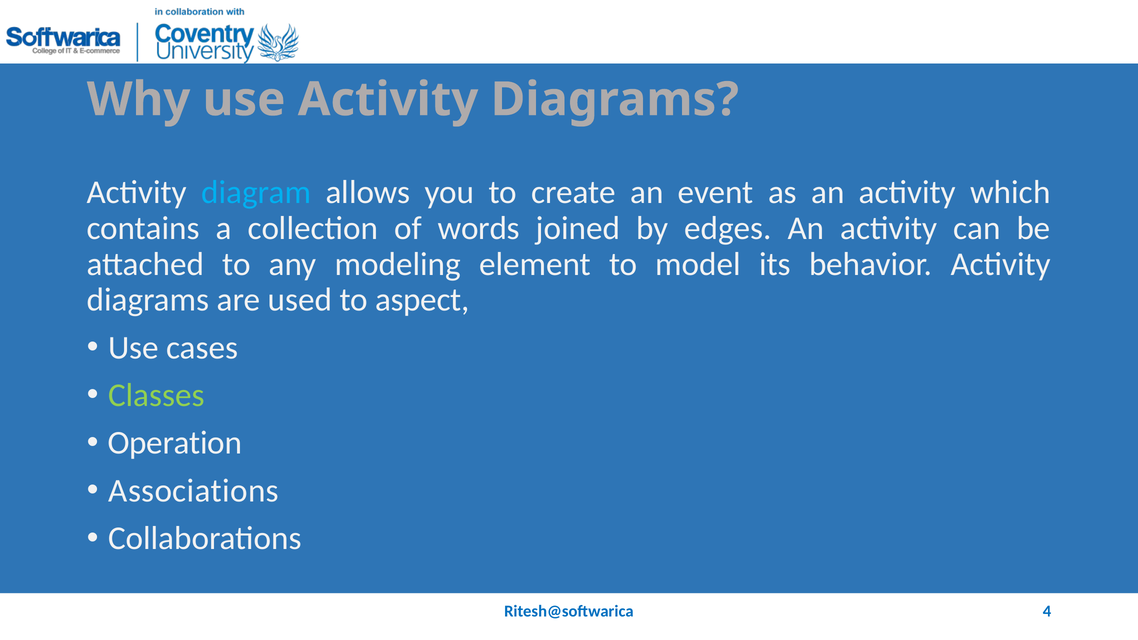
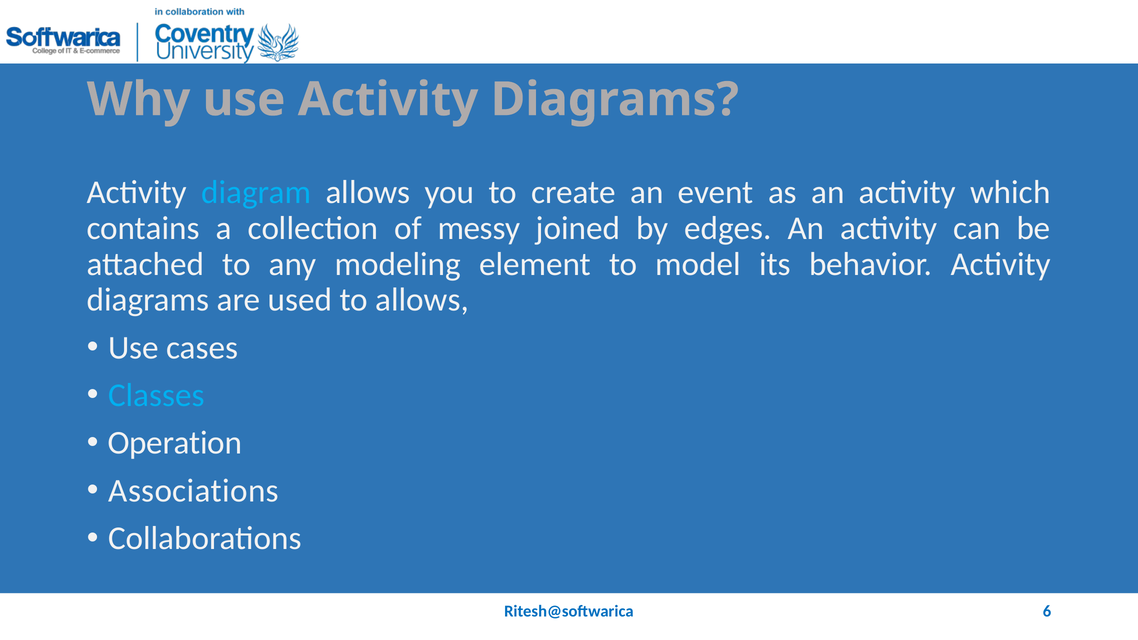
words: words -> messy (479, 228)
to aspect: aspect -> allows (422, 300)
Classes colour: light green -> light blue (156, 395)
4: 4 -> 6 (1047, 611)
